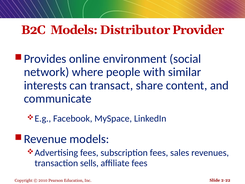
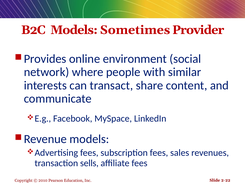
Distributor: Distributor -> Sometimes (135, 30)
